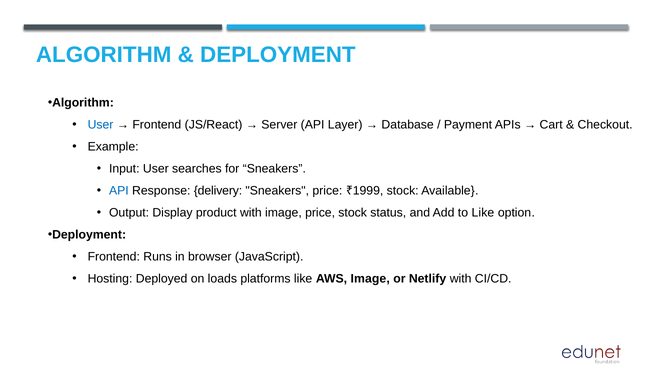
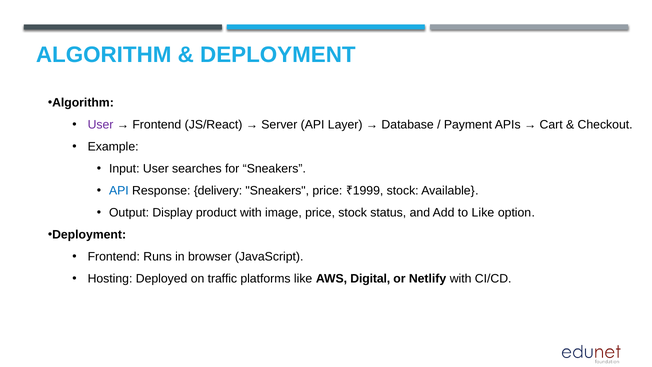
User colour: blue -> purple (101, 125)
loads: loads -> traffic (222, 279)
AWS Image: Image -> Digital (370, 279)
